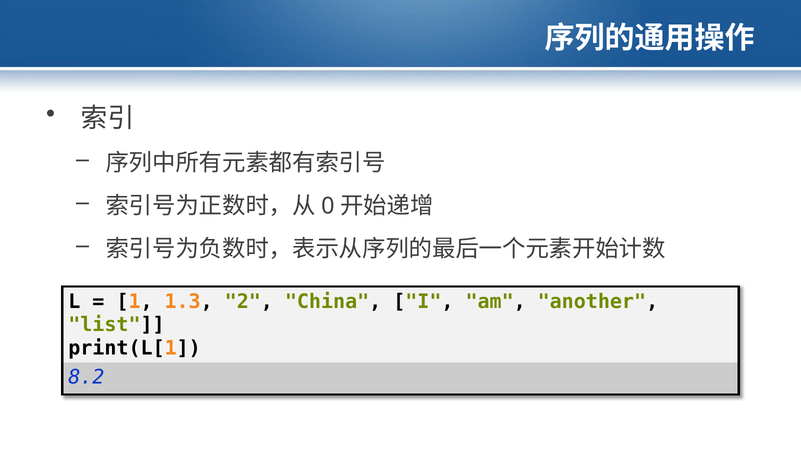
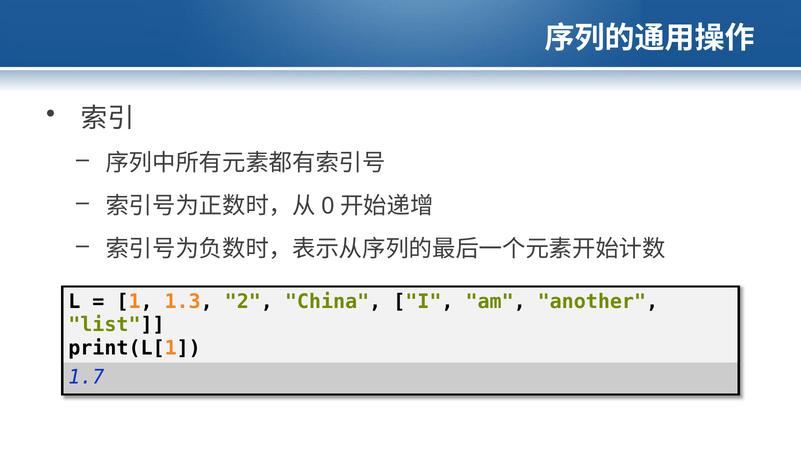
8.2: 8.2 -> 1.7 (86, 378)
